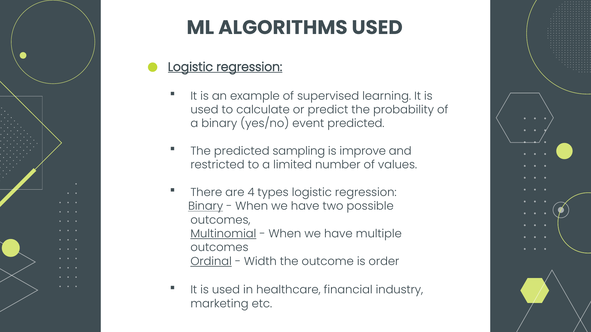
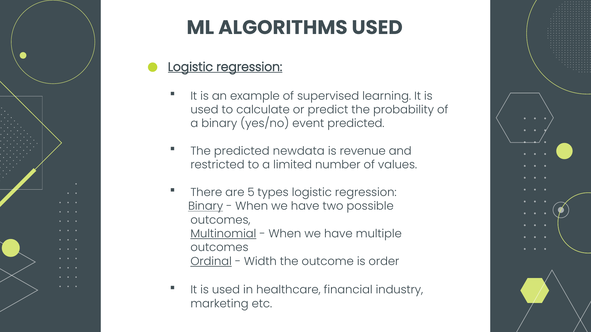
sampling: sampling -> newdata (299, 151)
improve: improve -> revenue (363, 151)
4: 4 -> 5 (251, 193)
